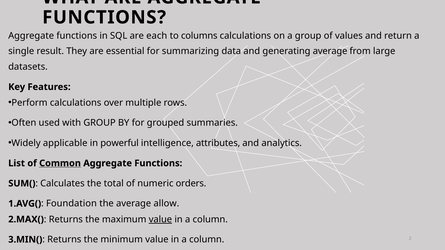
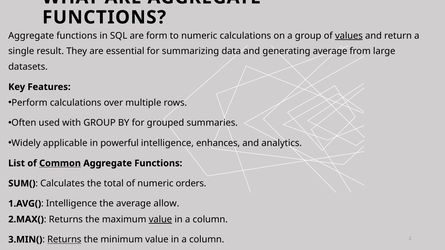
each: each -> form (157, 36)
to columns: columns -> numeric (199, 36)
values underline: none -> present (349, 36)
attributes: attributes -> enhances (218, 143)
Foundation: Foundation -> Intelligence (72, 204)
Returns underline: none -> present (64, 240)
